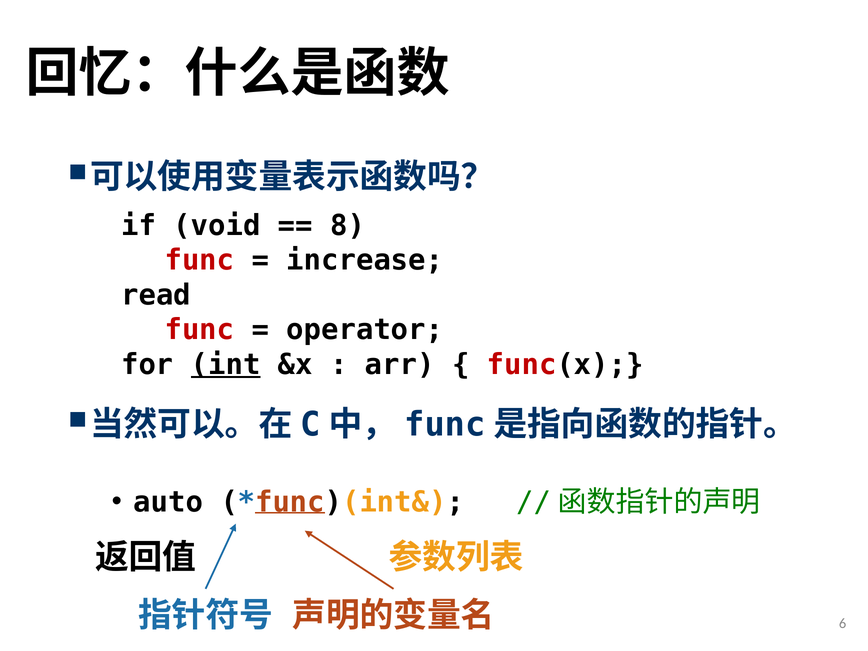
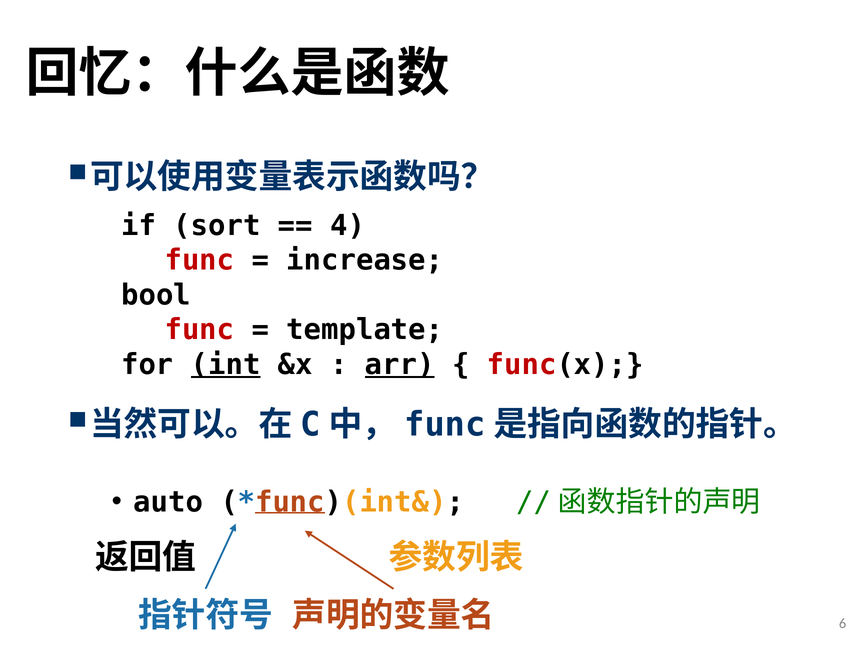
void: void -> sort (217, 226)
8: 8 -> 4 (348, 226)
read: read -> bool (156, 295)
operator: operator -> template (365, 330)
arr underline: none -> present (400, 365)
